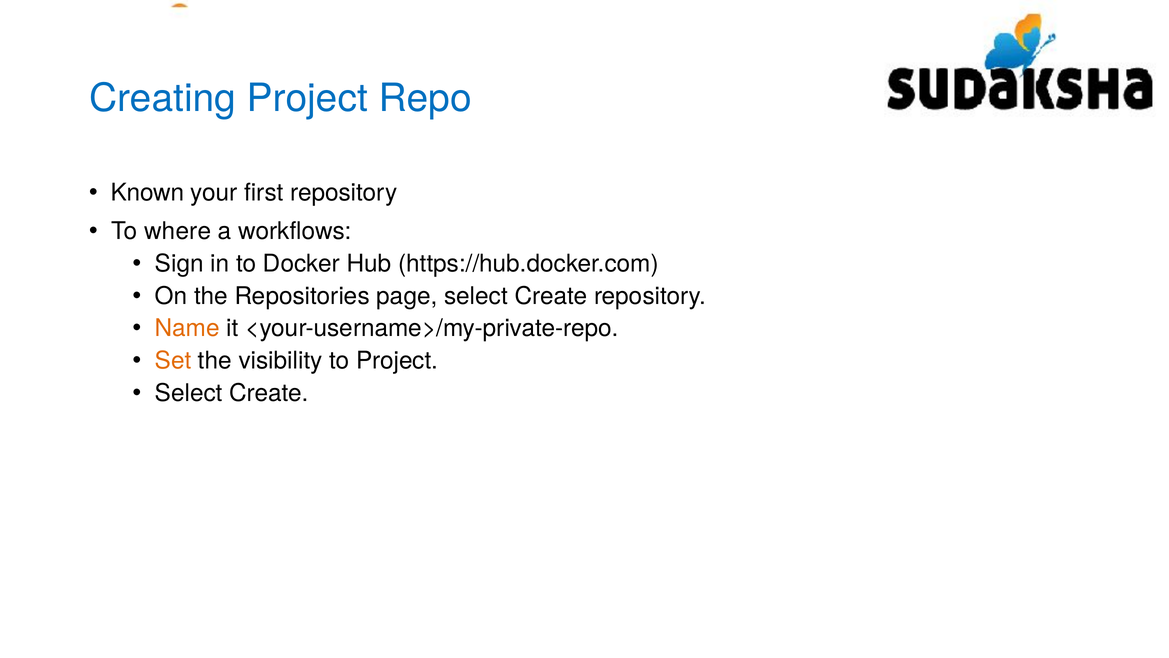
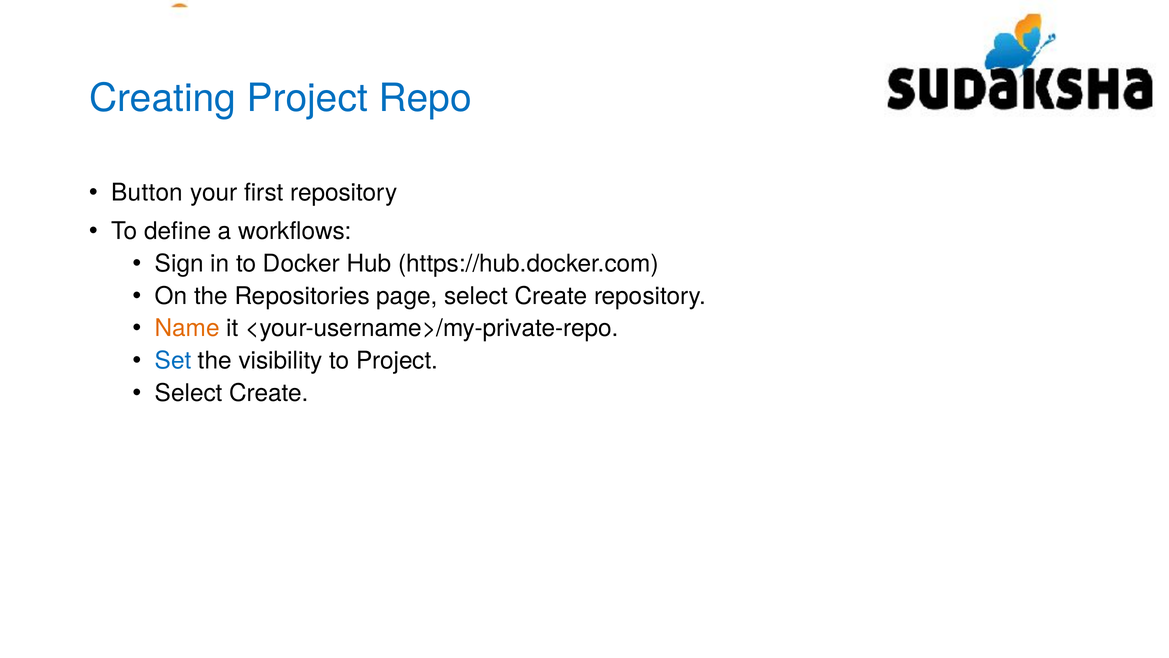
Known: Known -> Button (147, 192)
where: where -> define (178, 231)
Set colour: orange -> blue (173, 361)
